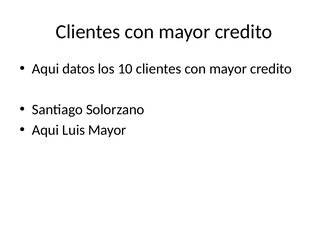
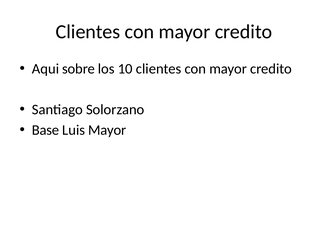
datos: datos -> sobre (79, 69)
Aqui: Aqui -> Base (46, 130)
